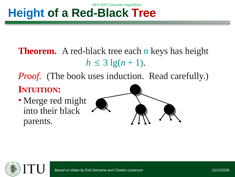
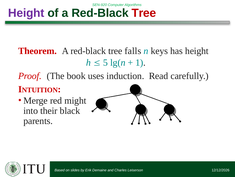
Height colour: blue -> purple (26, 13)
each: each -> falls (133, 51)
3: 3 -> 5 (106, 62)
